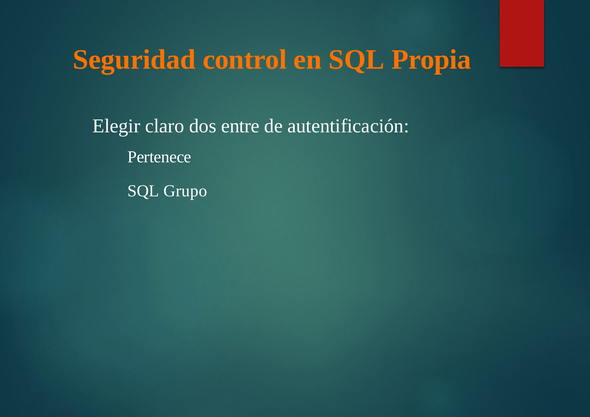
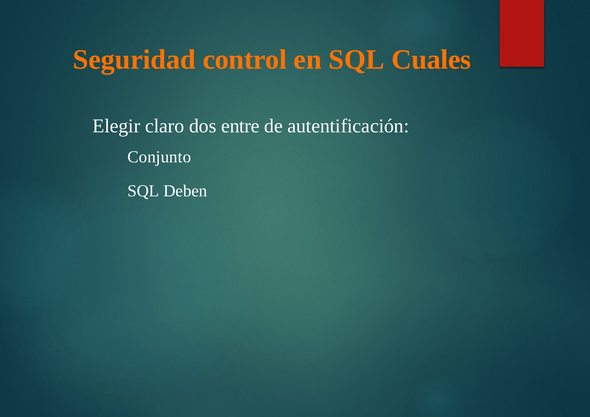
Propia: Propia -> Cuales (431, 60)
Pertenece: Pertenece -> Conjunto (159, 157)
Grupo: Grupo -> Deben (185, 191)
